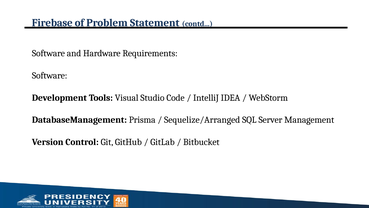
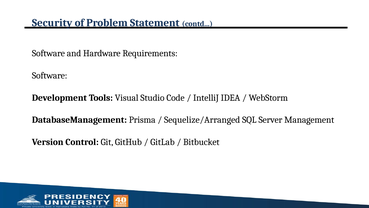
Firebase: Firebase -> Security (52, 23)
